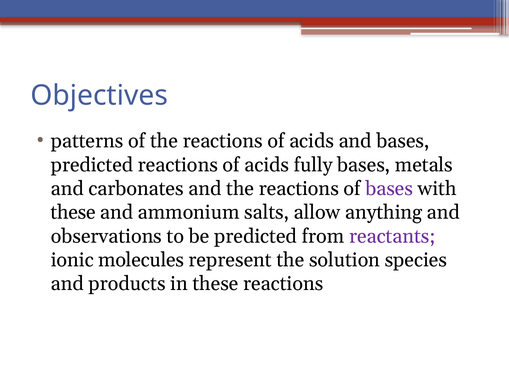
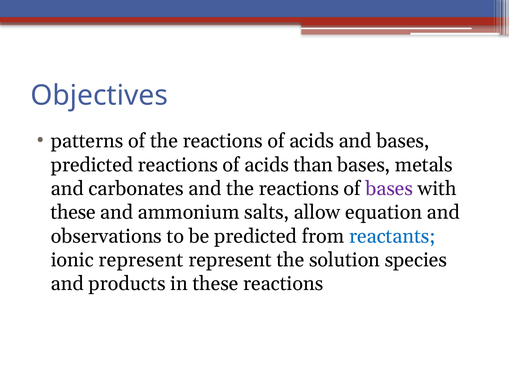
fully: fully -> than (313, 165)
anything: anything -> equation (384, 212)
reactants colour: purple -> blue (392, 236)
ionic molecules: molecules -> represent (141, 260)
